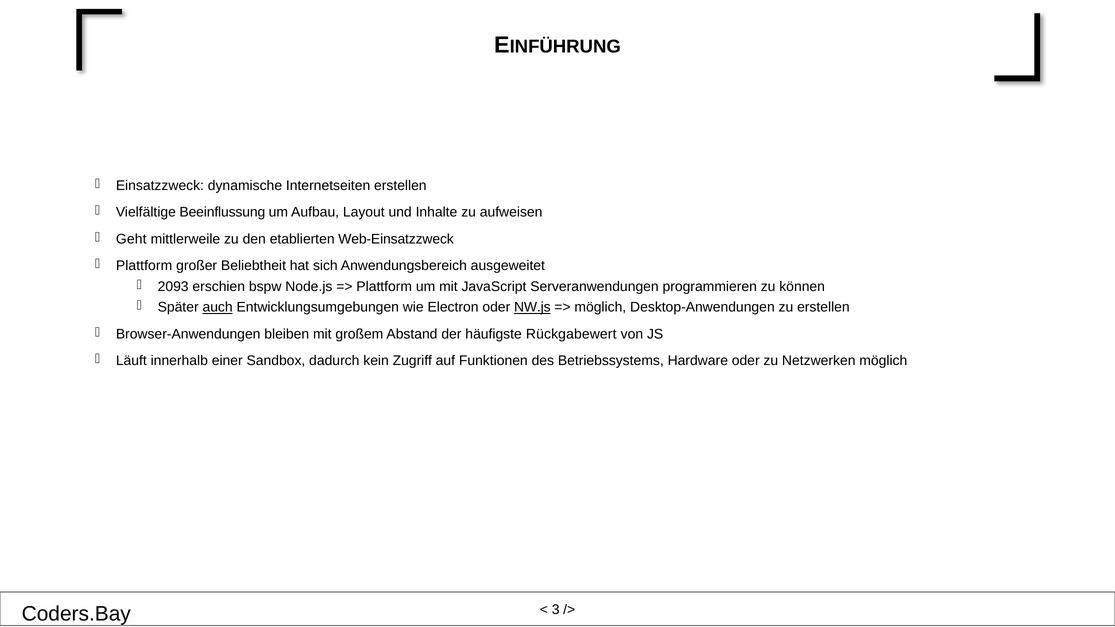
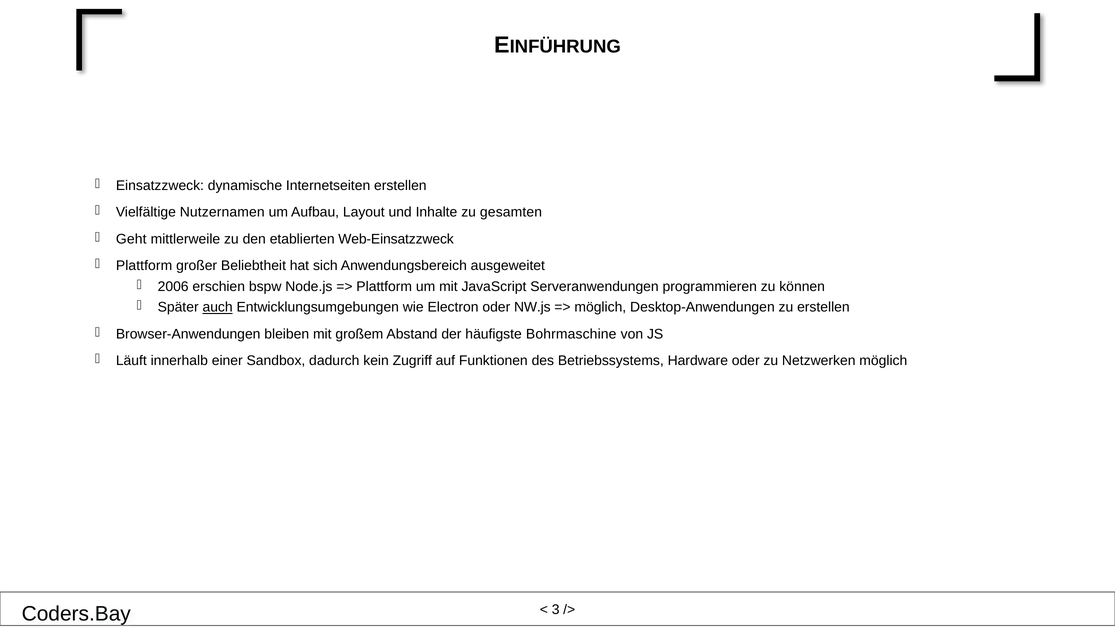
Beeinflussung: Beeinflussung -> Nutzernamen (222, 212)
aufweisen: aufweisen -> gesamten (511, 212)
2093: 2093 -> 2006 (173, 287)
NW.js underline: present -> none (532, 307)
Rückgabewert: Rückgabewert -> Bohrmaschine (571, 334)
